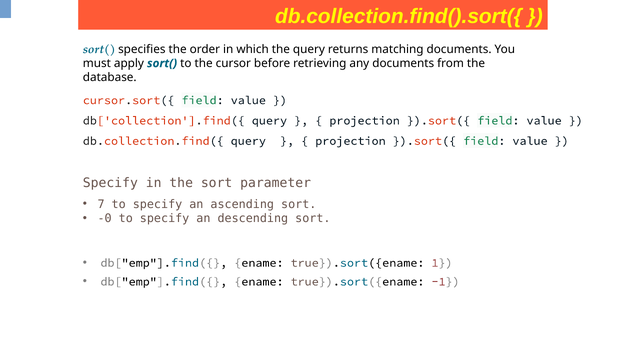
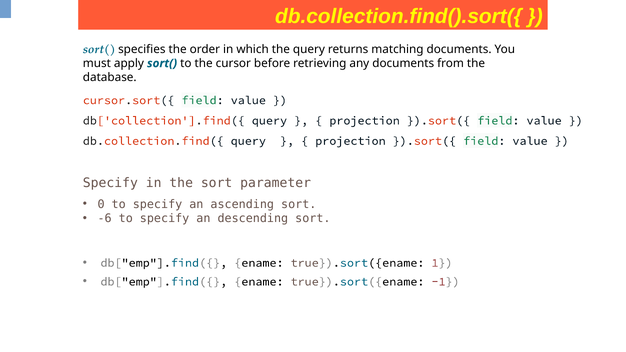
7: 7 -> 0 (101, 204)
-0: -0 -> -6 (105, 218)
